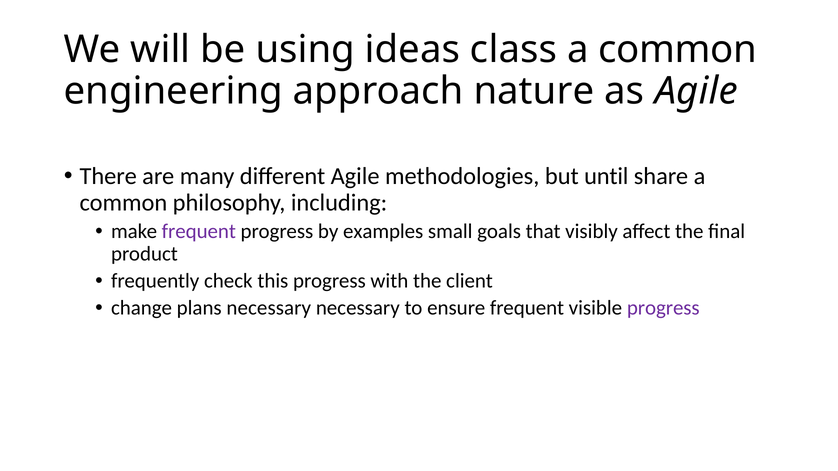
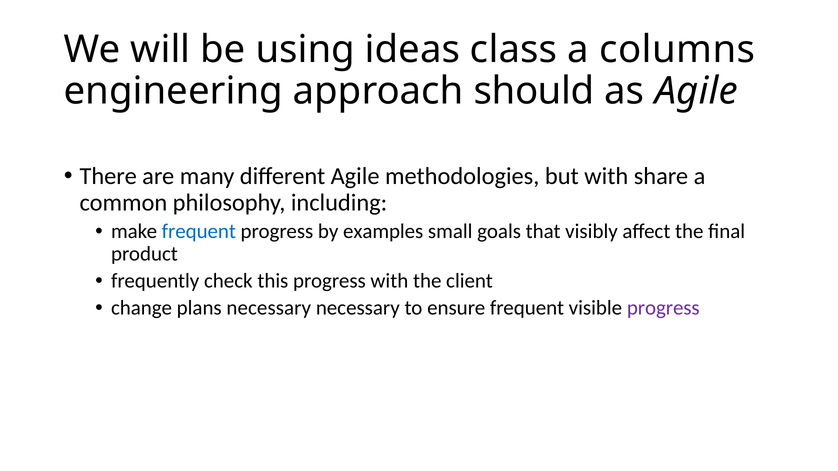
common: common -> columns (677, 50)
nature: nature -> should (534, 91)
but until: until -> with (606, 176)
frequent colour: purple -> blue (199, 232)
